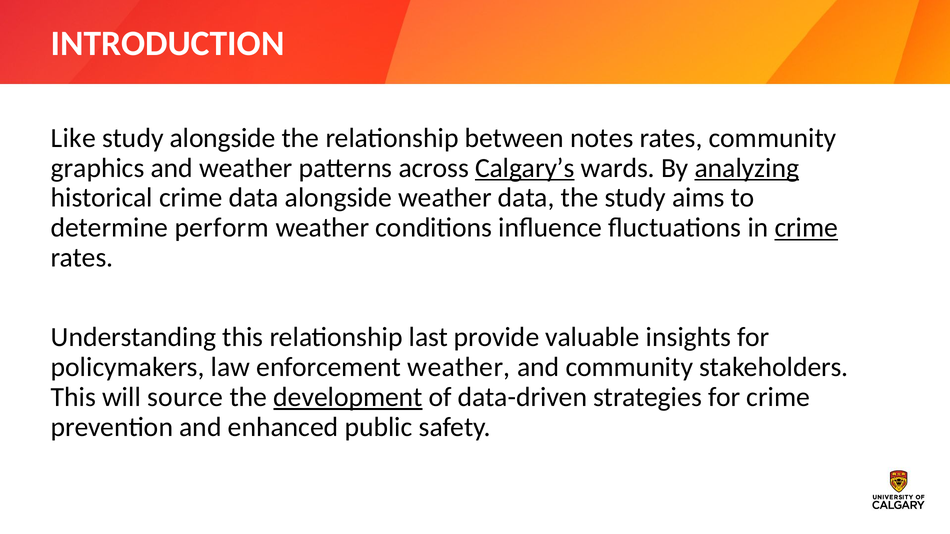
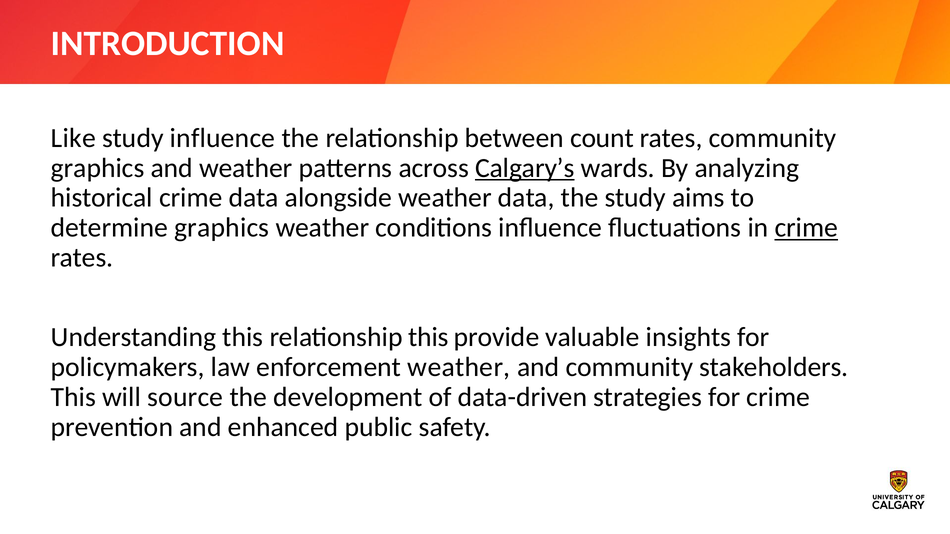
study alongside: alongside -> influence (223, 138)
notes: notes -> count (602, 138)
analyzing underline: present -> none (747, 168)
determine perform: perform -> graphics (222, 228)
relationship last: last -> this (428, 338)
development underline: present -> none (348, 397)
